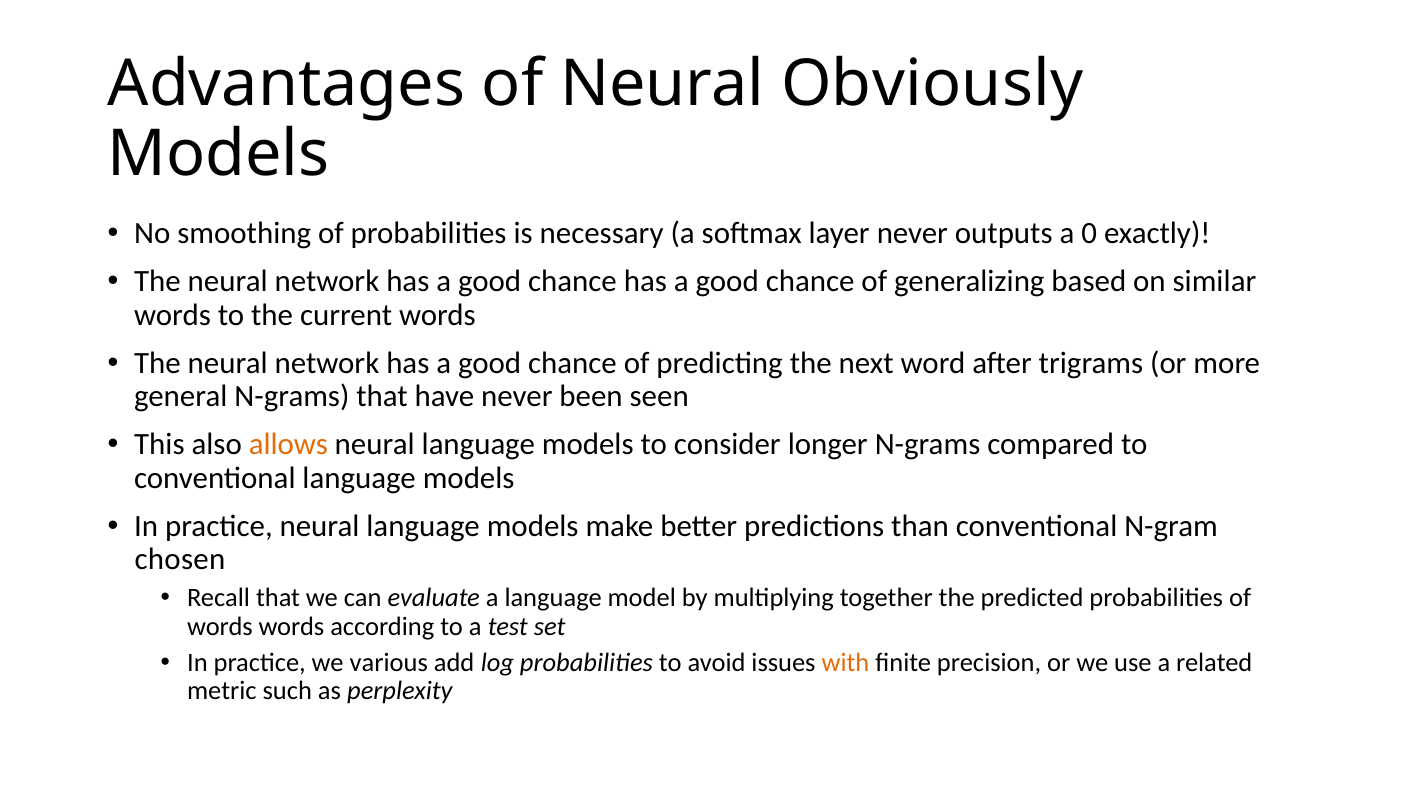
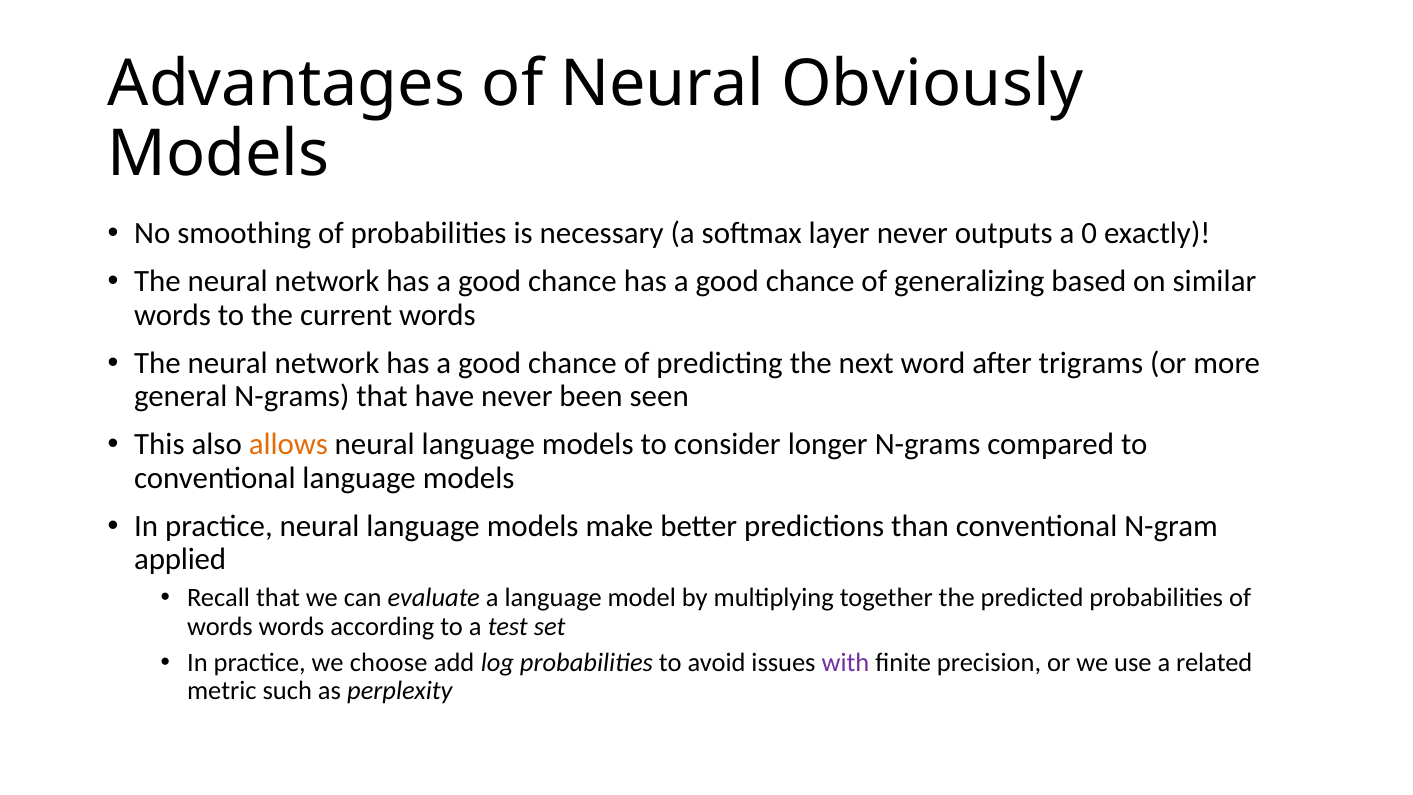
chosen: chosen -> applied (180, 559)
various: various -> choose (389, 662)
with colour: orange -> purple (845, 662)
